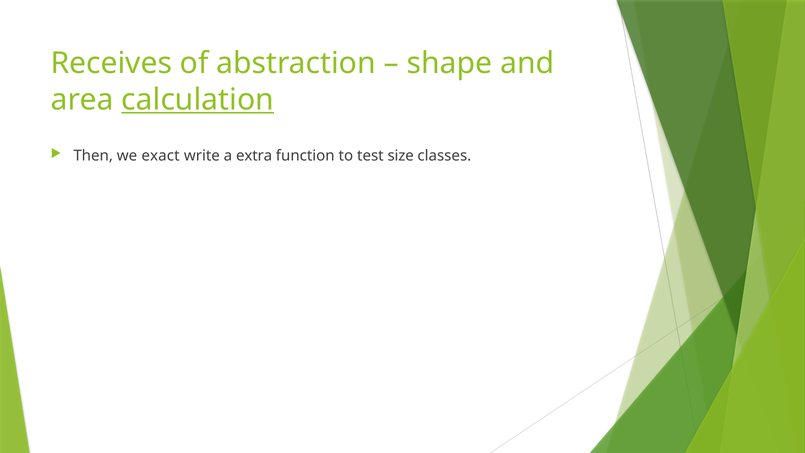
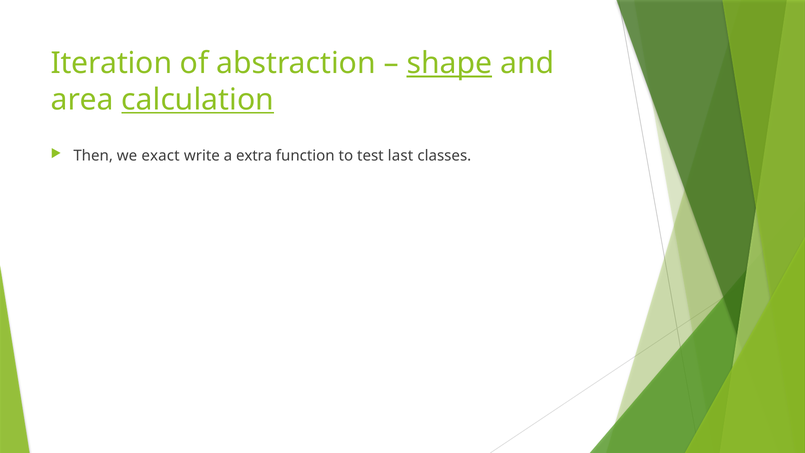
Receives: Receives -> Iteration (111, 63)
shape underline: none -> present (449, 63)
size: size -> last (400, 156)
